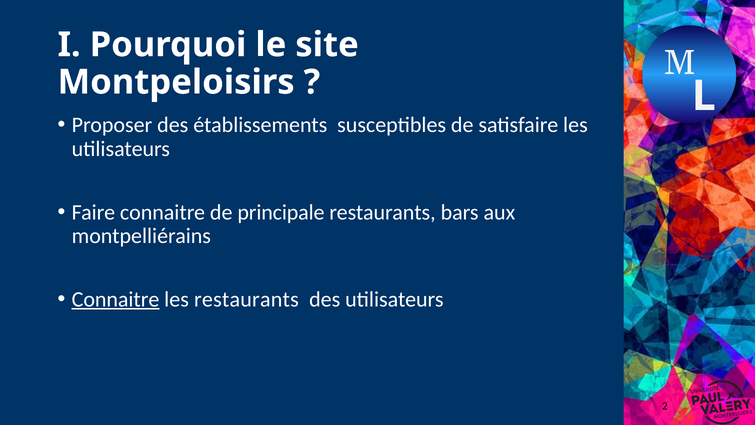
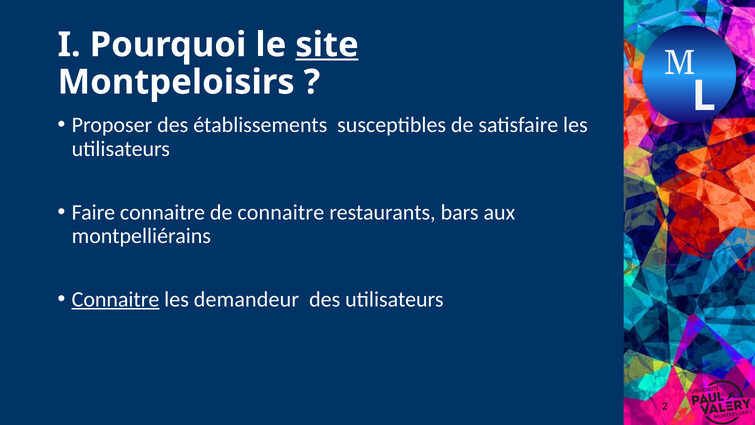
site underline: none -> present (327, 45)
de principale: principale -> connaitre (281, 212)
les restaurants: restaurants -> demandeur (246, 299)
